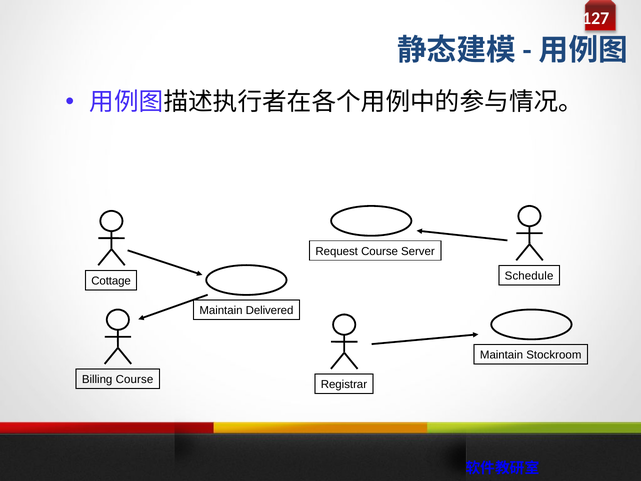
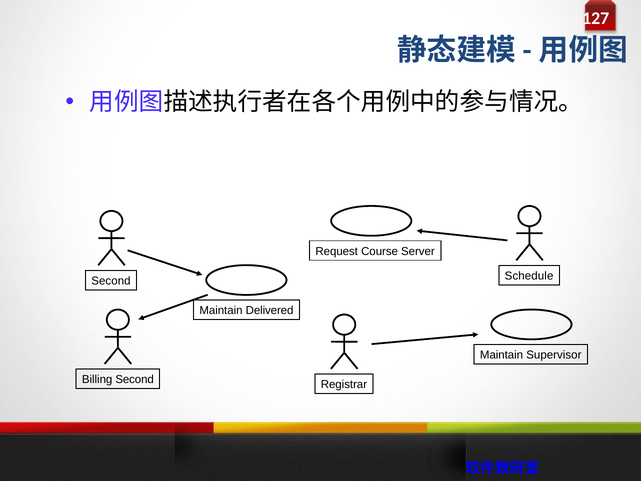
Cottage: Cottage -> Second (111, 281)
Stockroom: Stockroom -> Supervisor (554, 355)
Billing Course: Course -> Second (135, 379)
